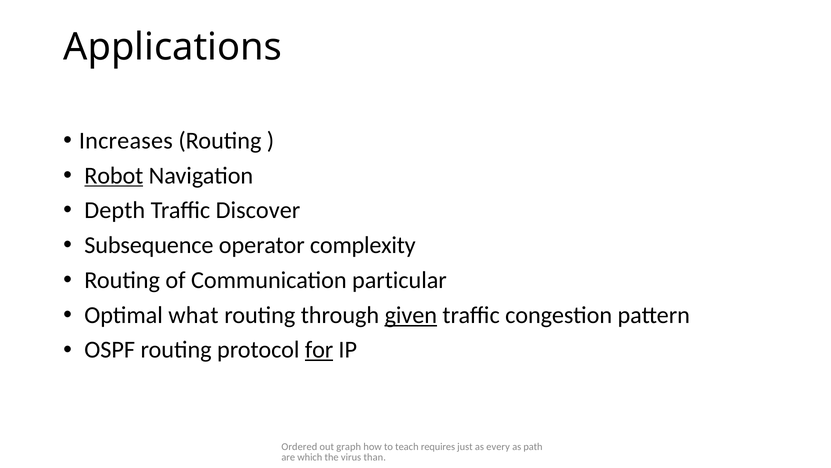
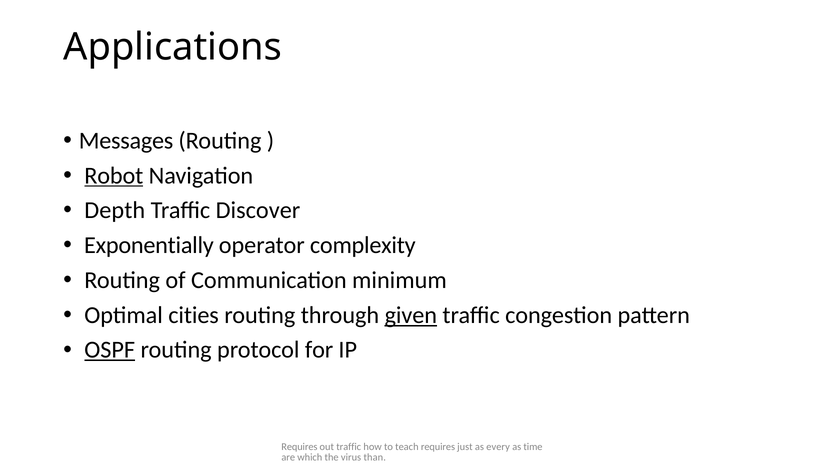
Increases: Increases -> Messages (126, 140)
Subsequence: Subsequence -> Exponentially (149, 245)
particular: particular -> minimum (399, 280)
what: what -> cities (194, 315)
OSPF underline: none -> present (110, 350)
for underline: present -> none (319, 350)
Ordered: Ordered -> Requires (299, 446)
out graph: graph -> traffic (349, 446)
path: path -> time (533, 446)
